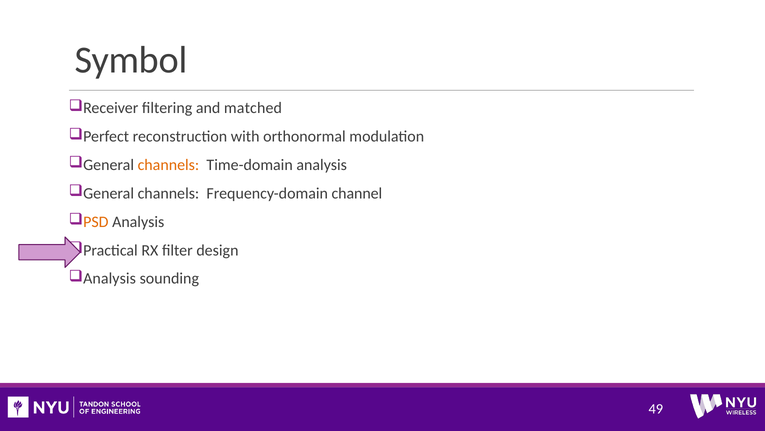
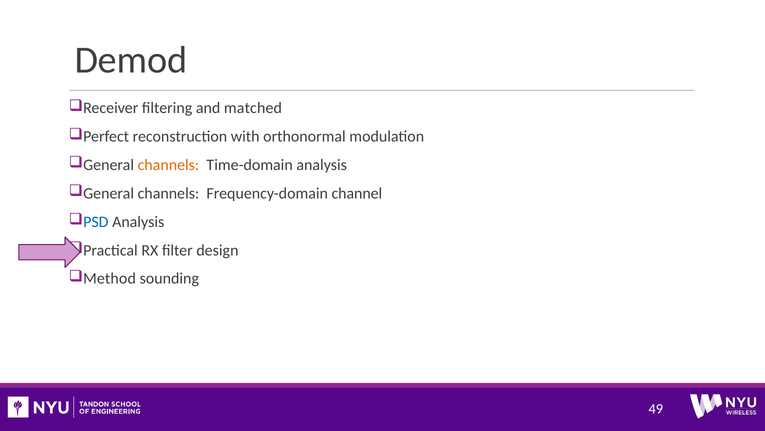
Symbol: Symbol -> Demod (131, 60)
PSD colour: orange -> blue (96, 221)
Analysis: Analysis -> Method (110, 278)
